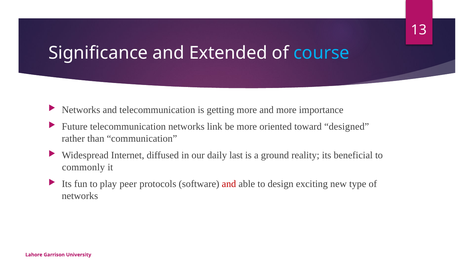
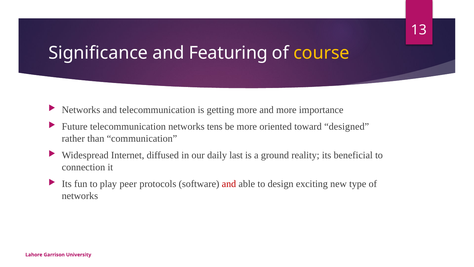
Extended: Extended -> Featuring (228, 53)
course colour: light blue -> yellow (321, 53)
link: link -> tens (215, 126)
commonly: commonly -> connection (83, 167)
